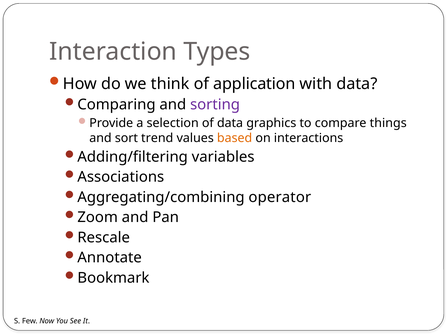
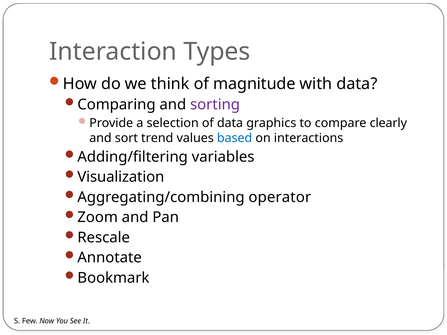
application: application -> magnitude (254, 84)
things: things -> clearly (388, 123)
based colour: orange -> blue (235, 138)
Associations: Associations -> Visualization (121, 177)
